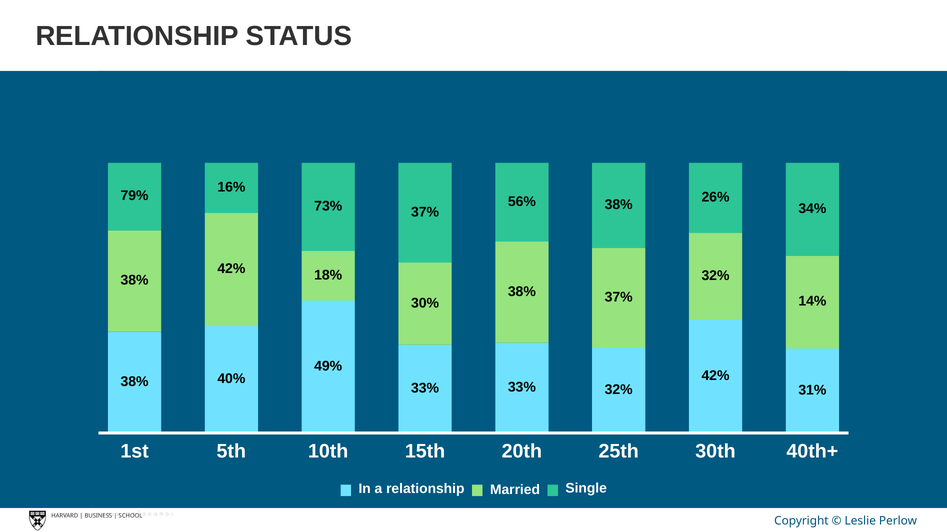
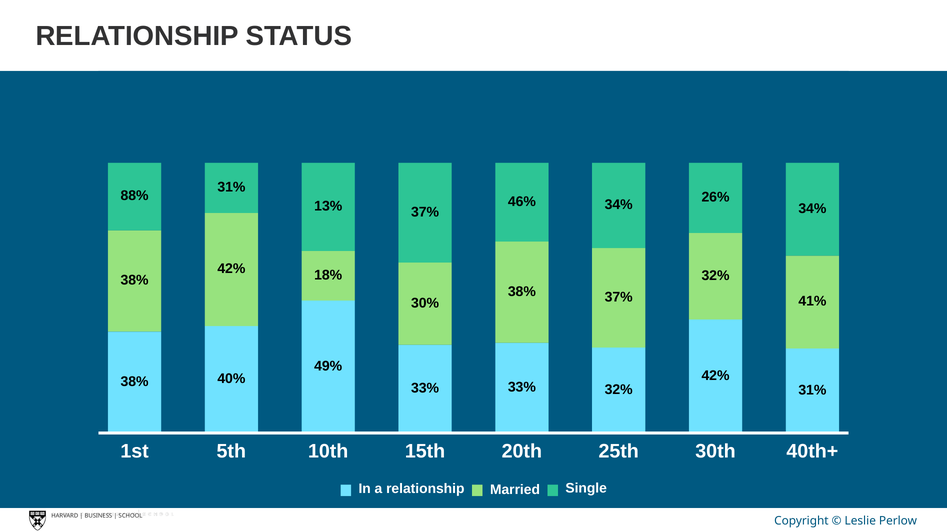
16%: 16% -> 31% (231, 187)
79%: 79% -> 88% (135, 196)
56%: 56% -> 46% (522, 202)
38%: 38% -> 34% (619, 205)
73%: 73% -> 13% (328, 206)
14%: 14% -> 41% (812, 302)
